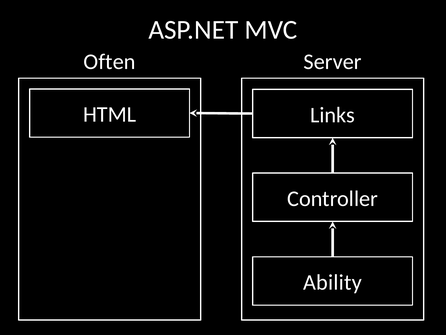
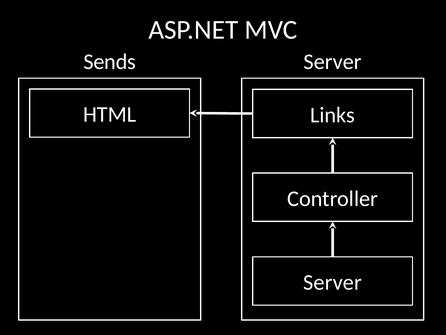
Often: Often -> Sends (110, 62)
Ability: Ability -> Server (333, 282)
